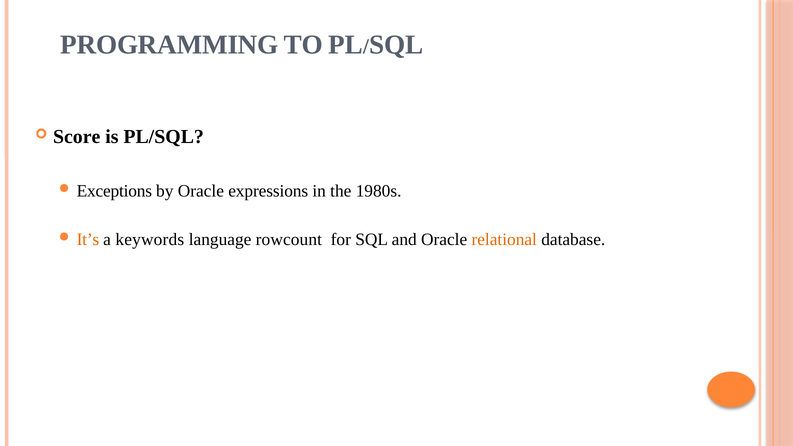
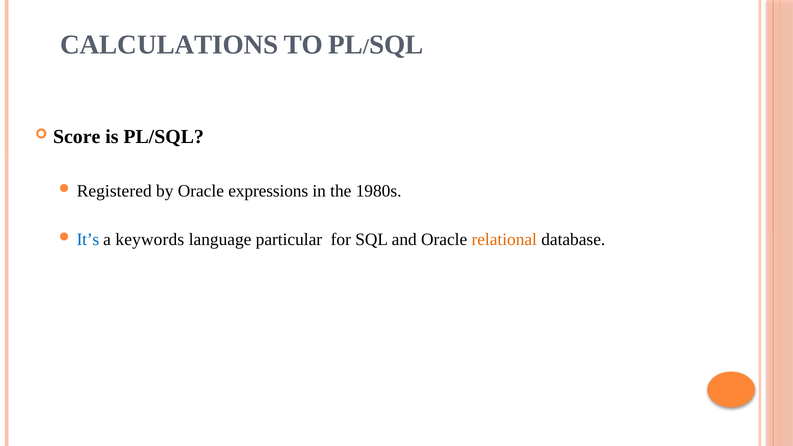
PROGRAMMING: PROGRAMMING -> CALCULATIONS (169, 45)
Exceptions: Exceptions -> Registered (114, 191)
It’s colour: orange -> blue (88, 240)
rowcount: rowcount -> particular (289, 240)
